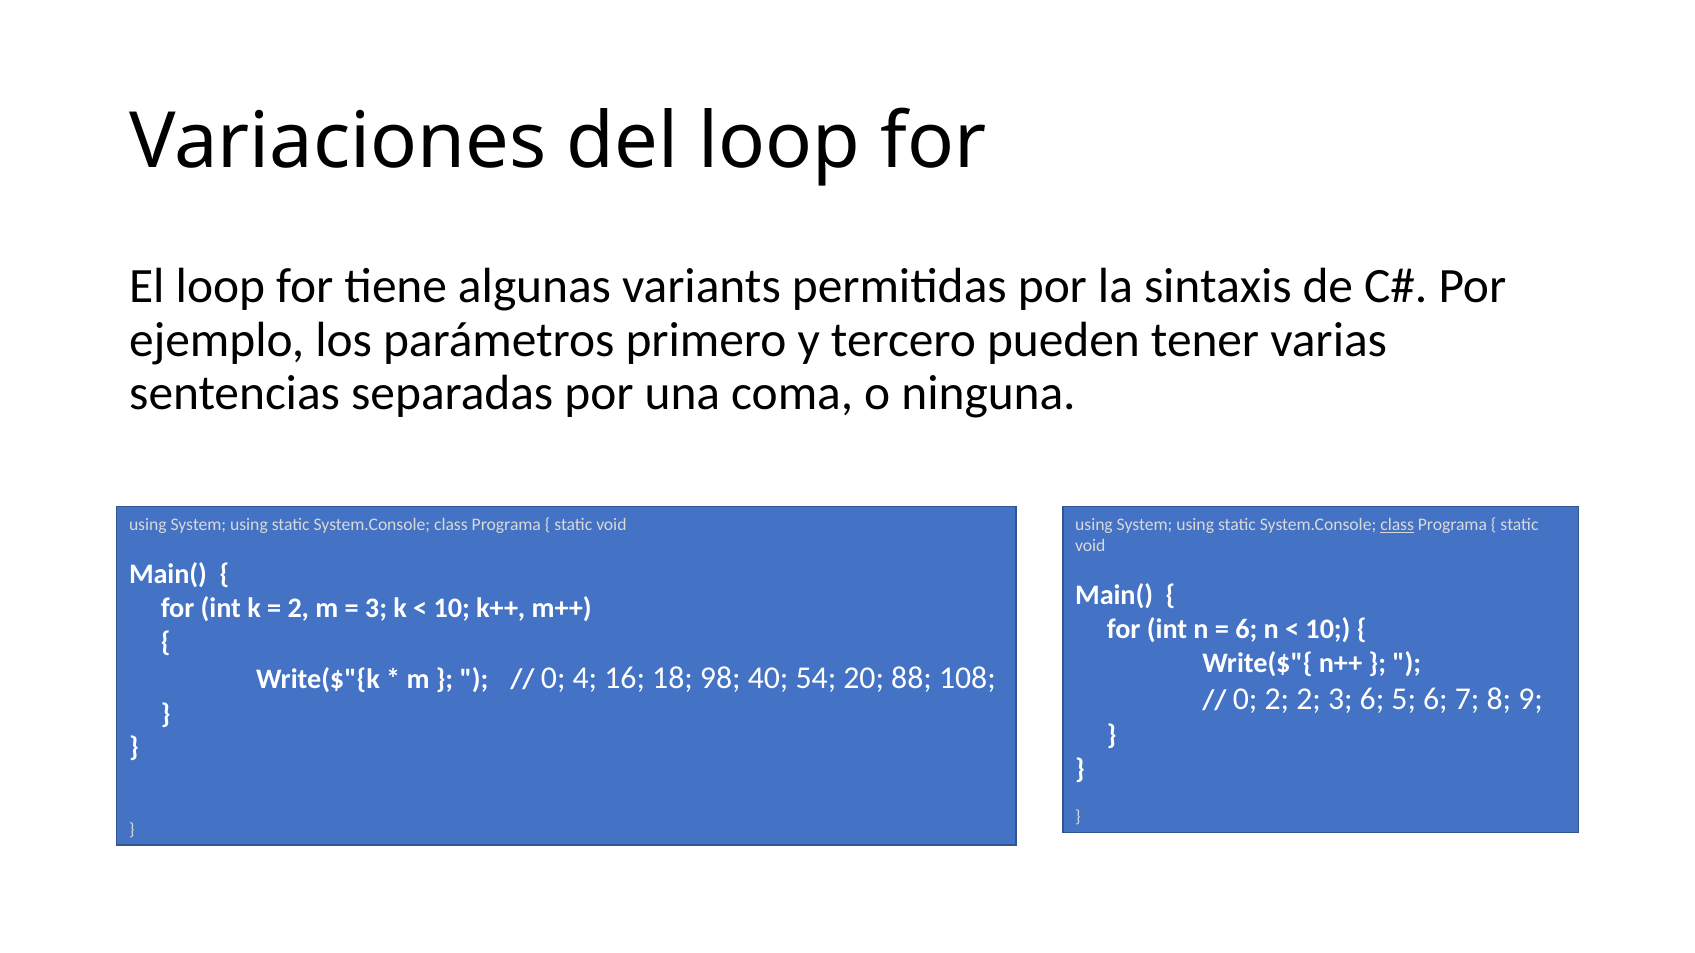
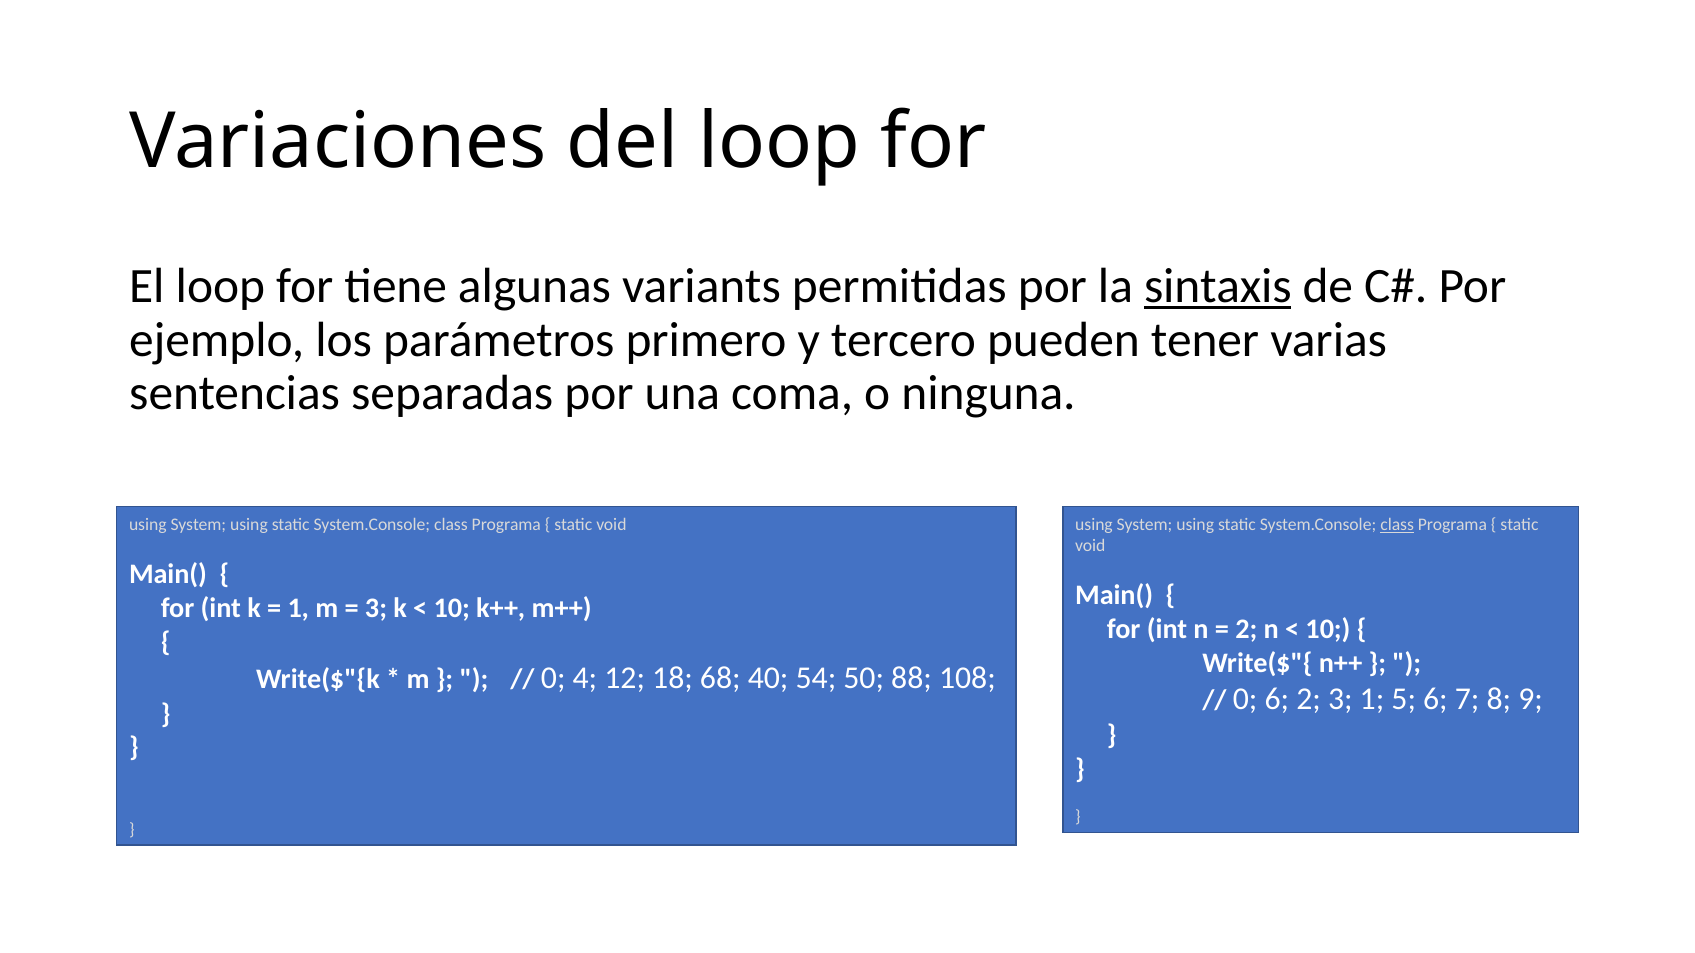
sintaxis underline: none -> present (1218, 287)
2: 2 -> 1 (298, 608)
6: 6 -> 2 (1246, 629)
16: 16 -> 12 (625, 678)
98: 98 -> 68 (720, 678)
20: 20 -> 50 (864, 678)
0 2: 2 -> 6 (1277, 700)
3 6: 6 -> 1 (1372, 700)
